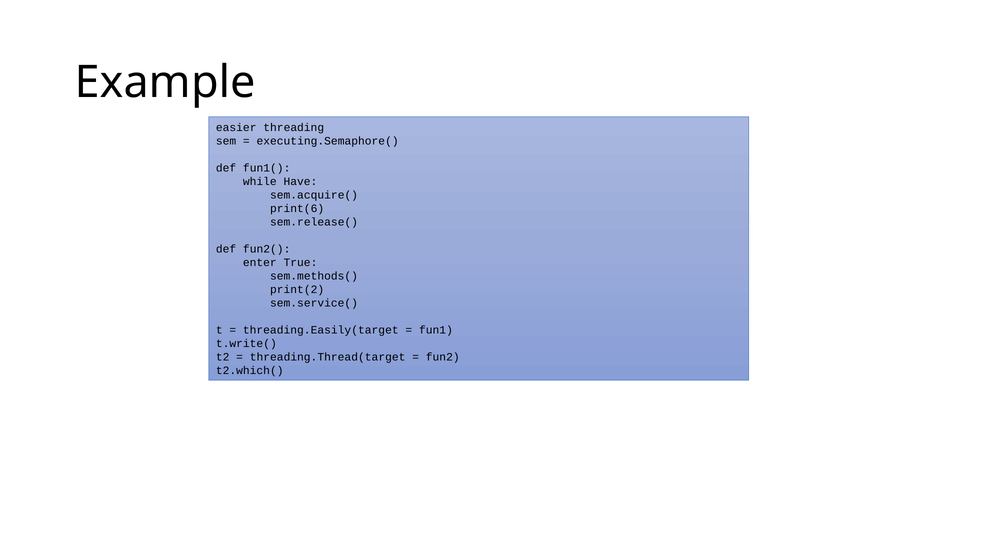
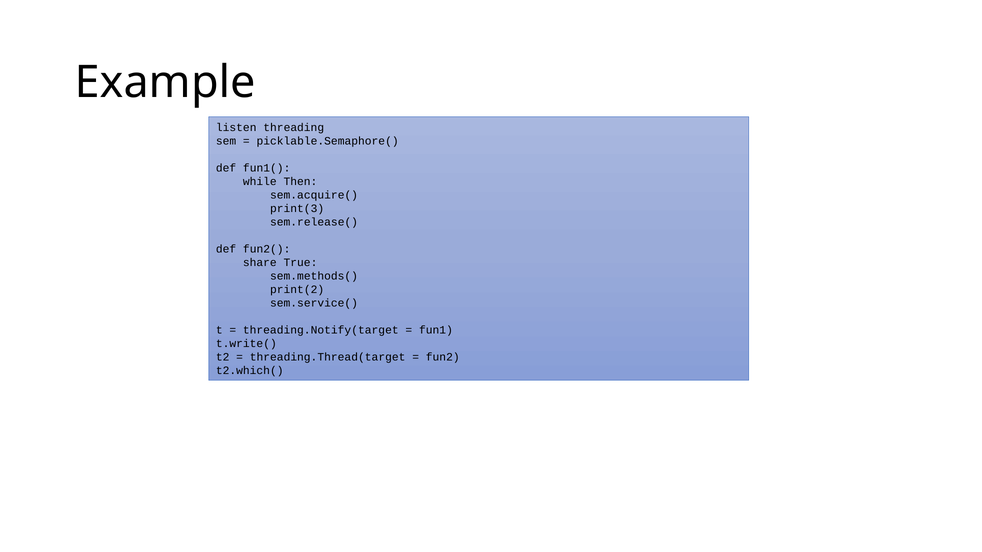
easier: easier -> listen (236, 128)
executing.Semaphore(: executing.Semaphore( -> picklable.Semaphore( (328, 141)
Have: Have -> Then (300, 182)
print(6: print(6 -> print(3 (297, 209)
enter: enter -> share (260, 263)
threading.Easily(target: threading.Easily(target -> threading.Notify(target (321, 330)
